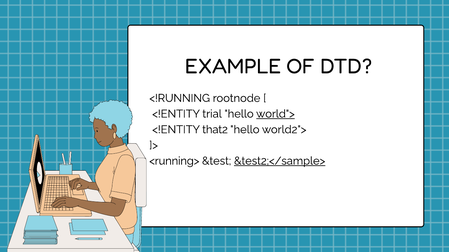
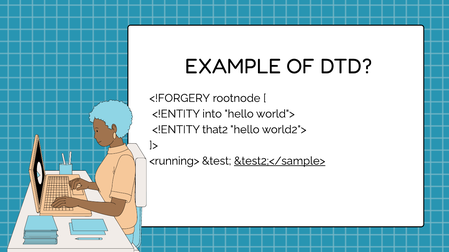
<!RUNNING: <!RUNNING -> <!FORGERY (180, 98)
trial: trial -> into (212, 114)
world"> underline: present -> none (275, 114)
